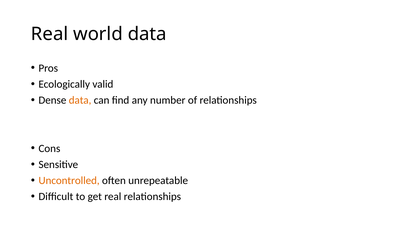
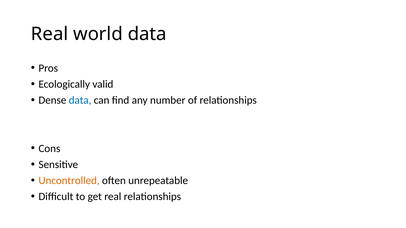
data colour: orange -> blue (80, 100)
